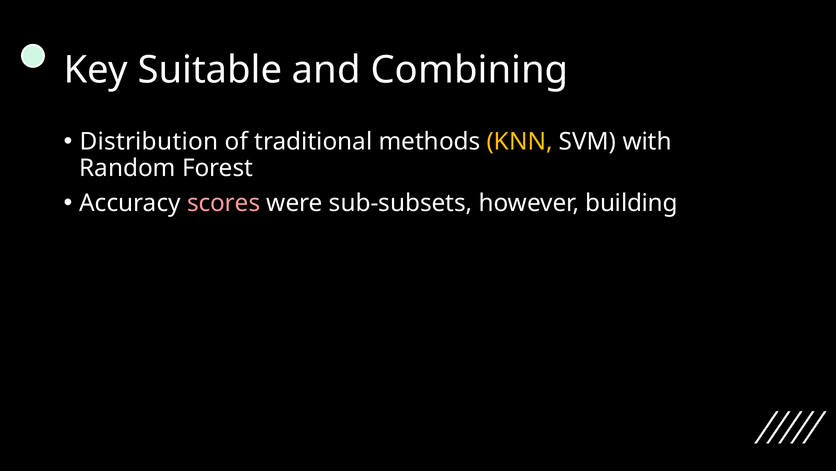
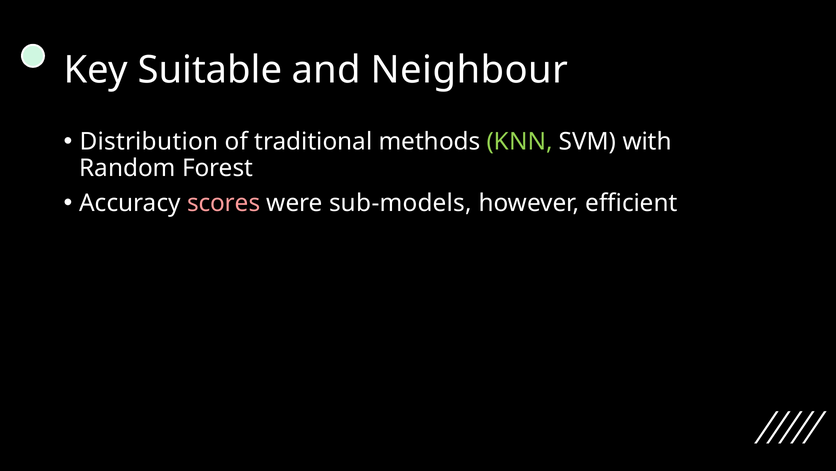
Combining: Combining -> Neighbour (469, 70)
KNN colour: yellow -> light green (520, 141)
sub-subsets: sub-subsets -> sub-models (400, 203)
building: building -> efficient (631, 203)
